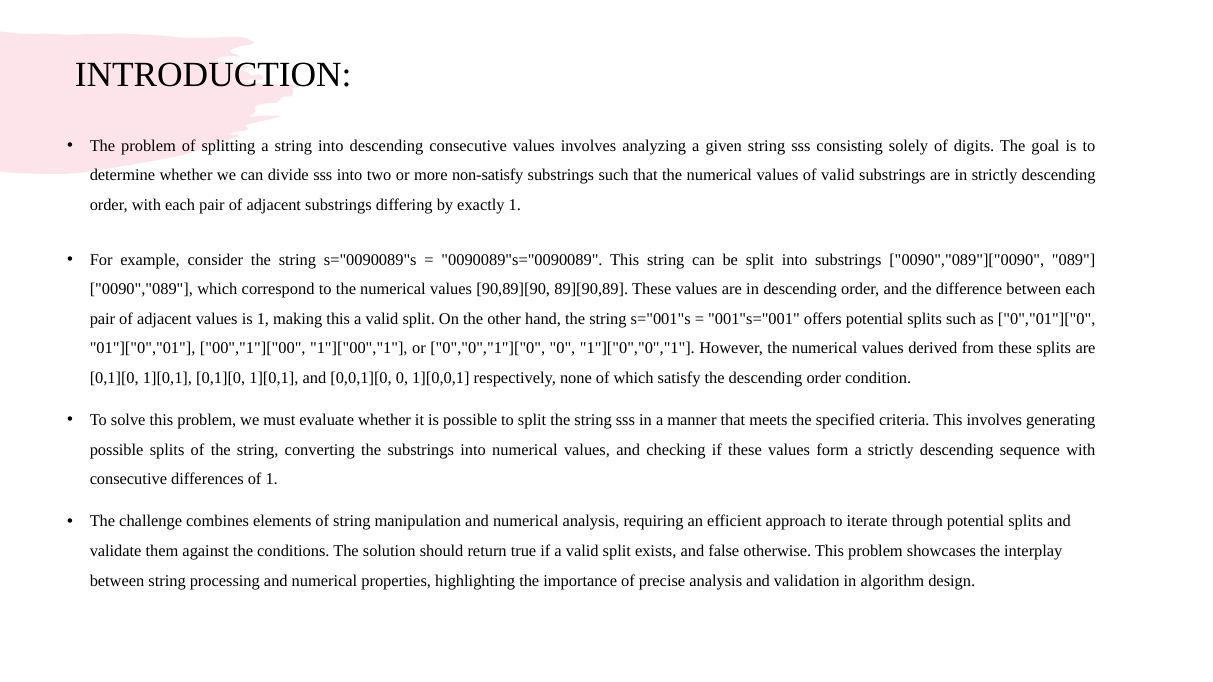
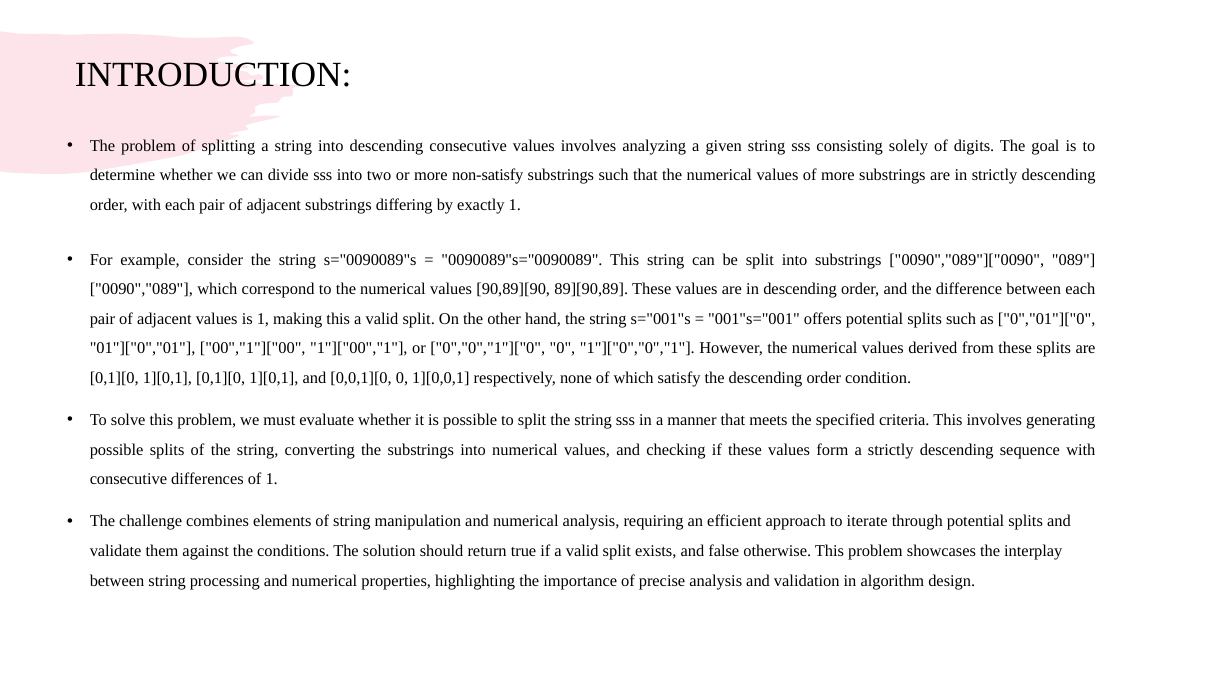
of valid: valid -> more (838, 175)
